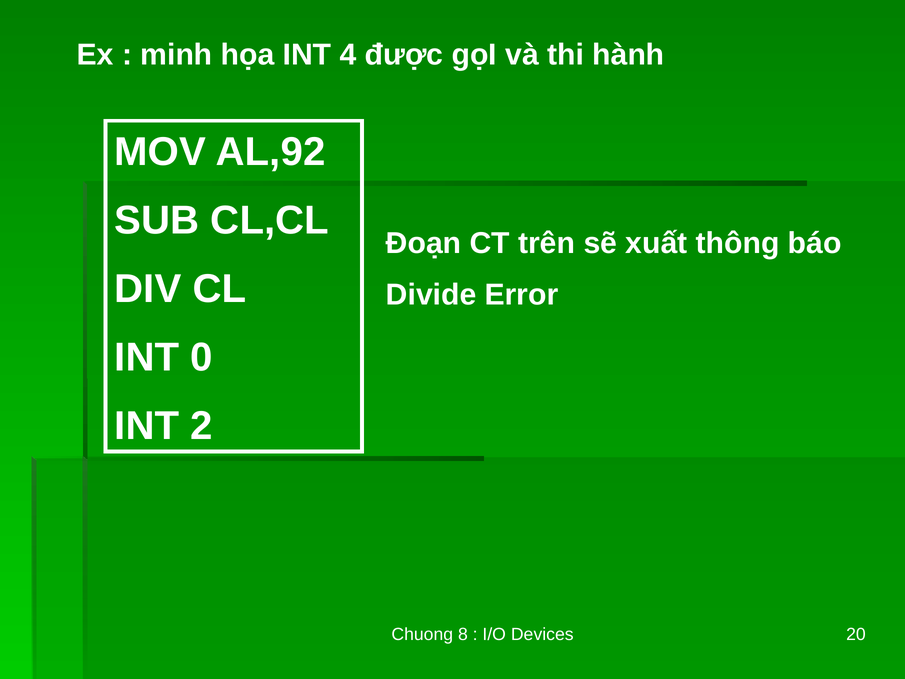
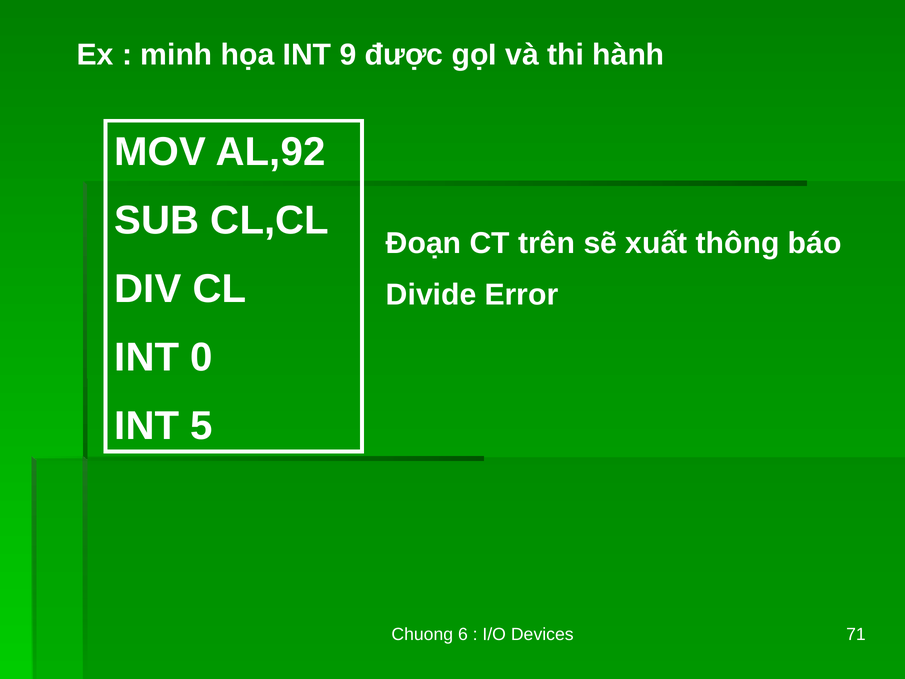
4: 4 -> 9 (348, 55)
2: 2 -> 5 (202, 426)
8: 8 -> 6 (463, 634)
20: 20 -> 71 (856, 634)
